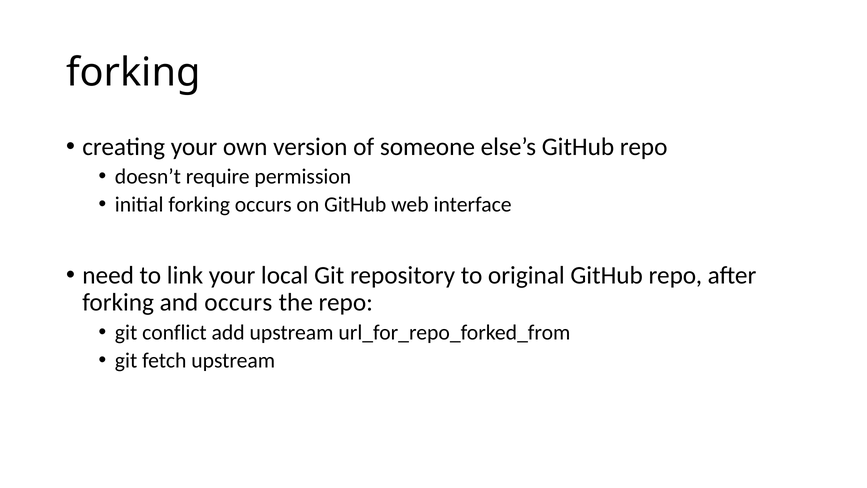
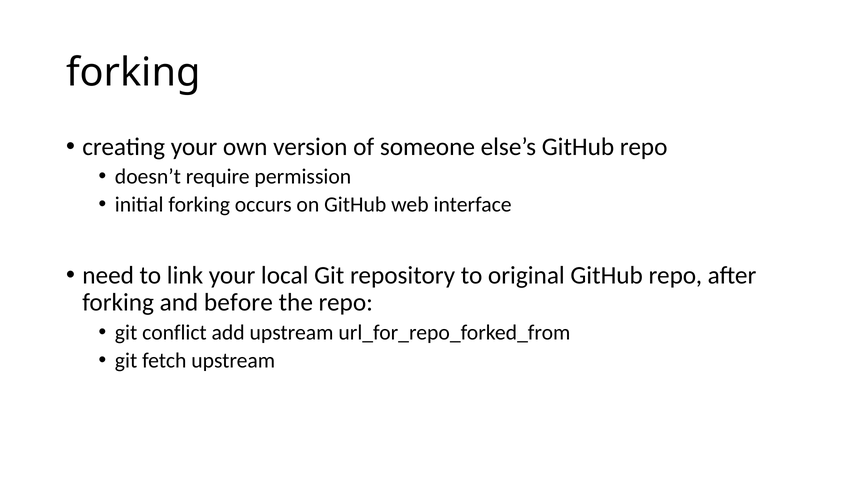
and occurs: occurs -> before (238, 302)
